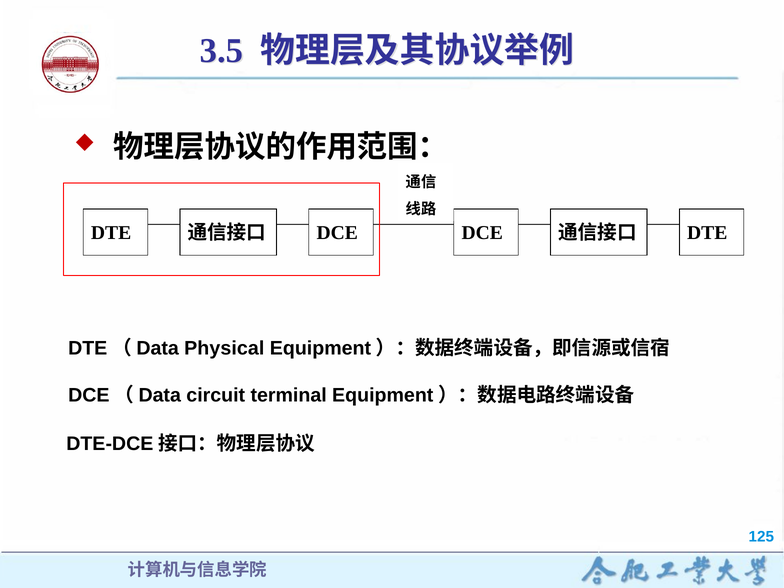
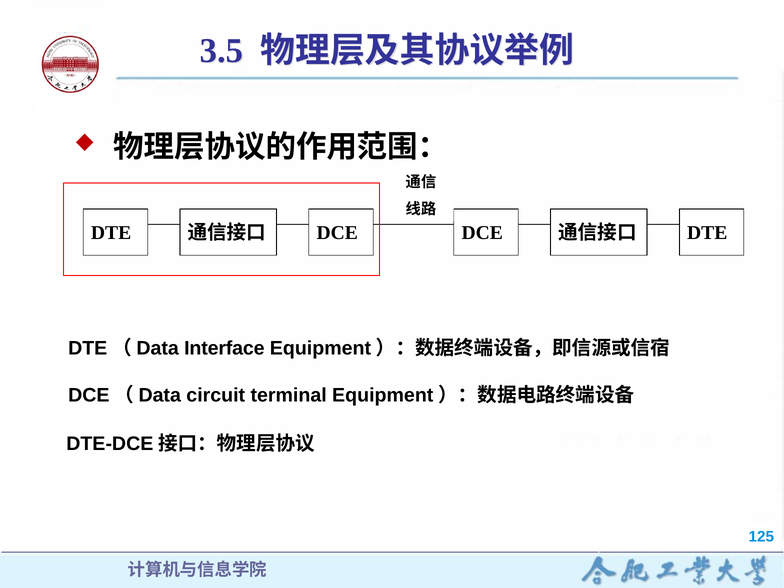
Physical: Physical -> Interface (224, 348)
